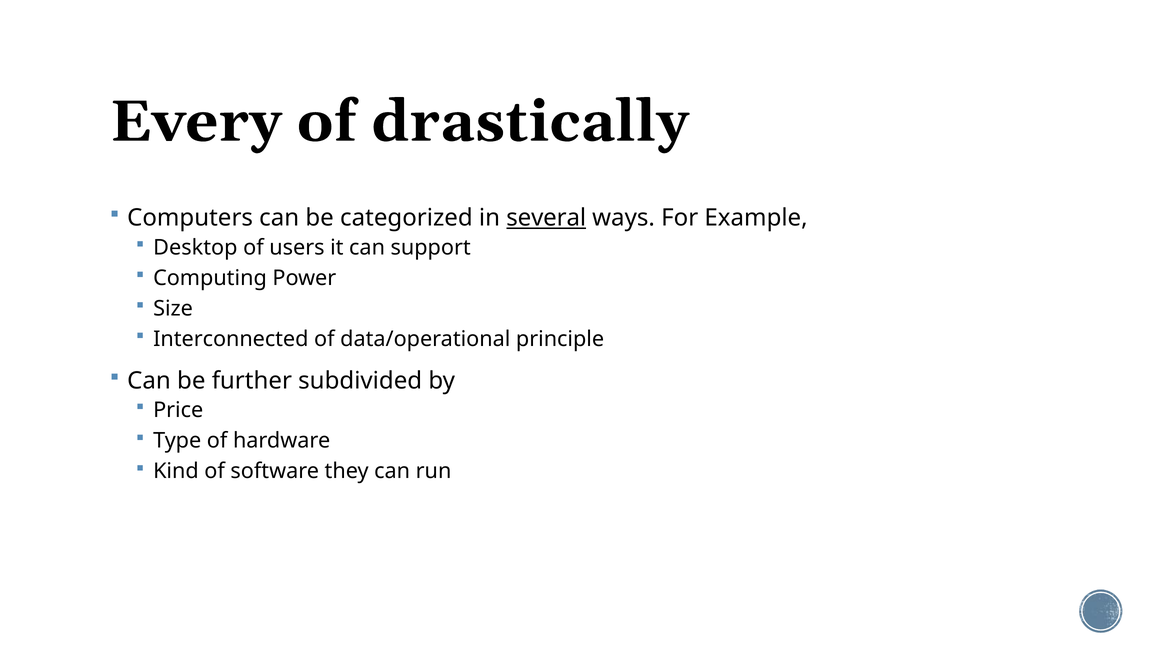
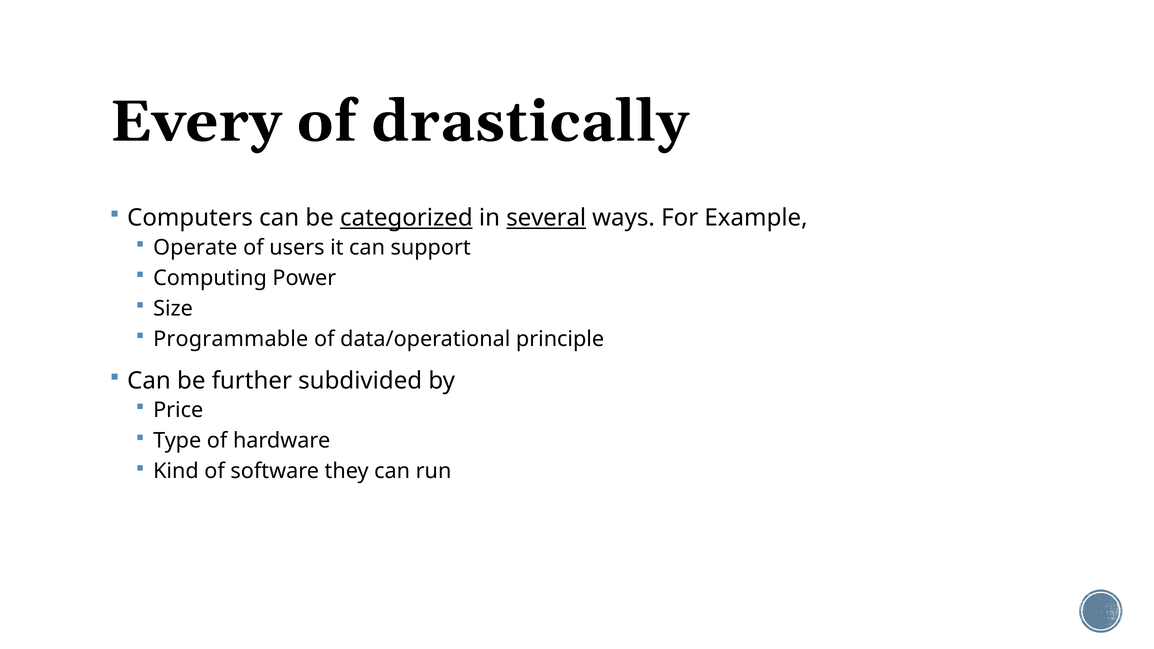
categorized underline: none -> present (406, 218)
Desktop: Desktop -> Operate (195, 247)
Interconnected: Interconnected -> Programmable (231, 339)
